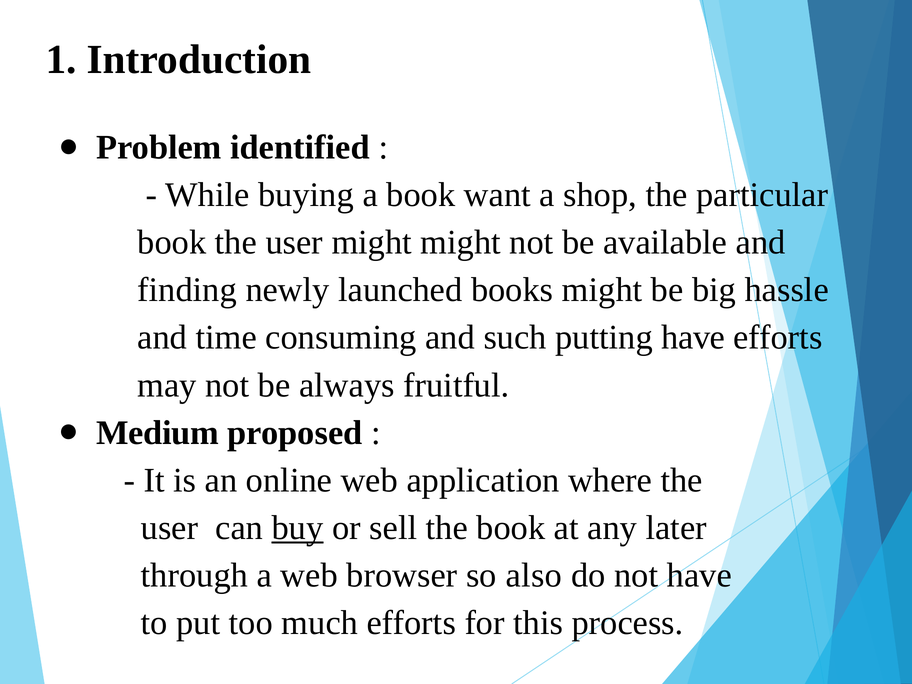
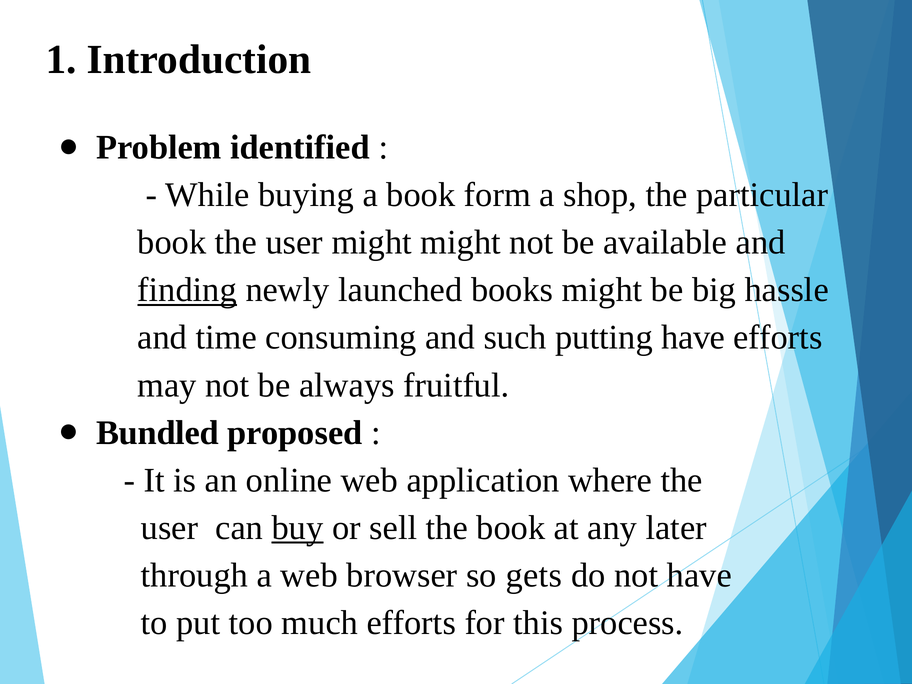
want: want -> form (497, 195)
finding underline: none -> present (187, 290)
Medium: Medium -> Bundled (157, 433)
also: also -> gets (534, 575)
